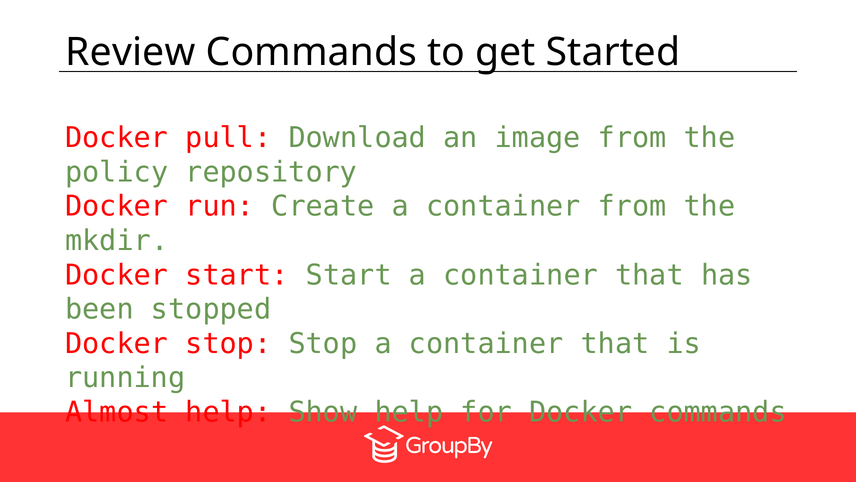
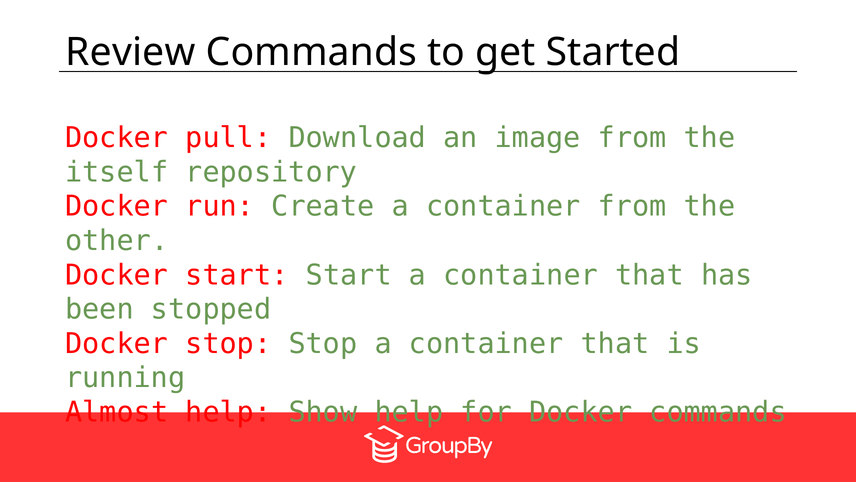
policy: policy -> itself (117, 172)
mkdir: mkdir -> other (117, 241)
